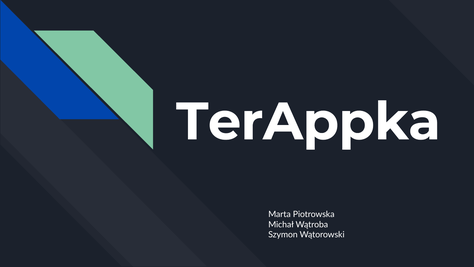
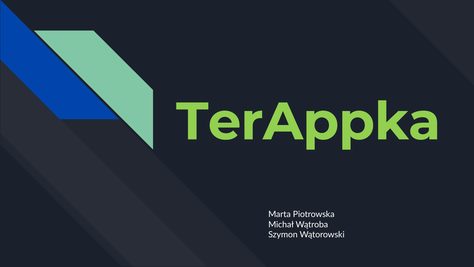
TerAppka colour: white -> light green (308, 122)
